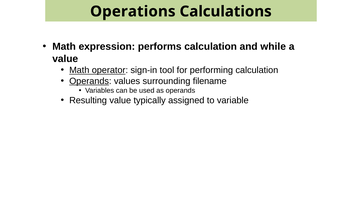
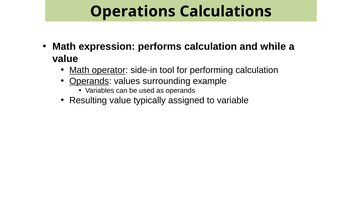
sign-in: sign-in -> side-in (144, 70)
filename: filename -> example (210, 81)
